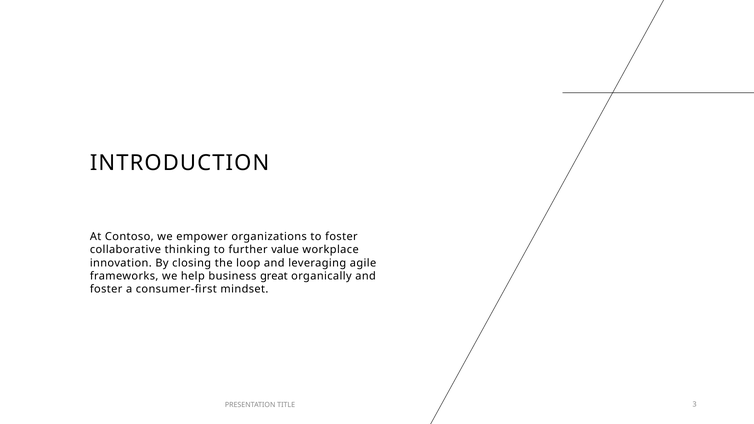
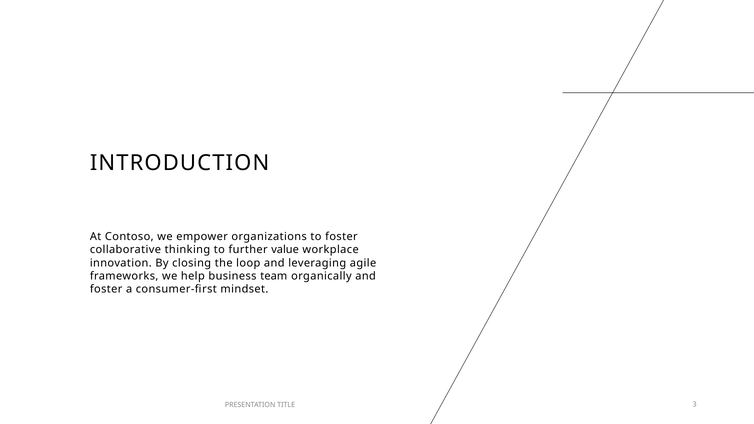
great: great -> team (274, 276)
